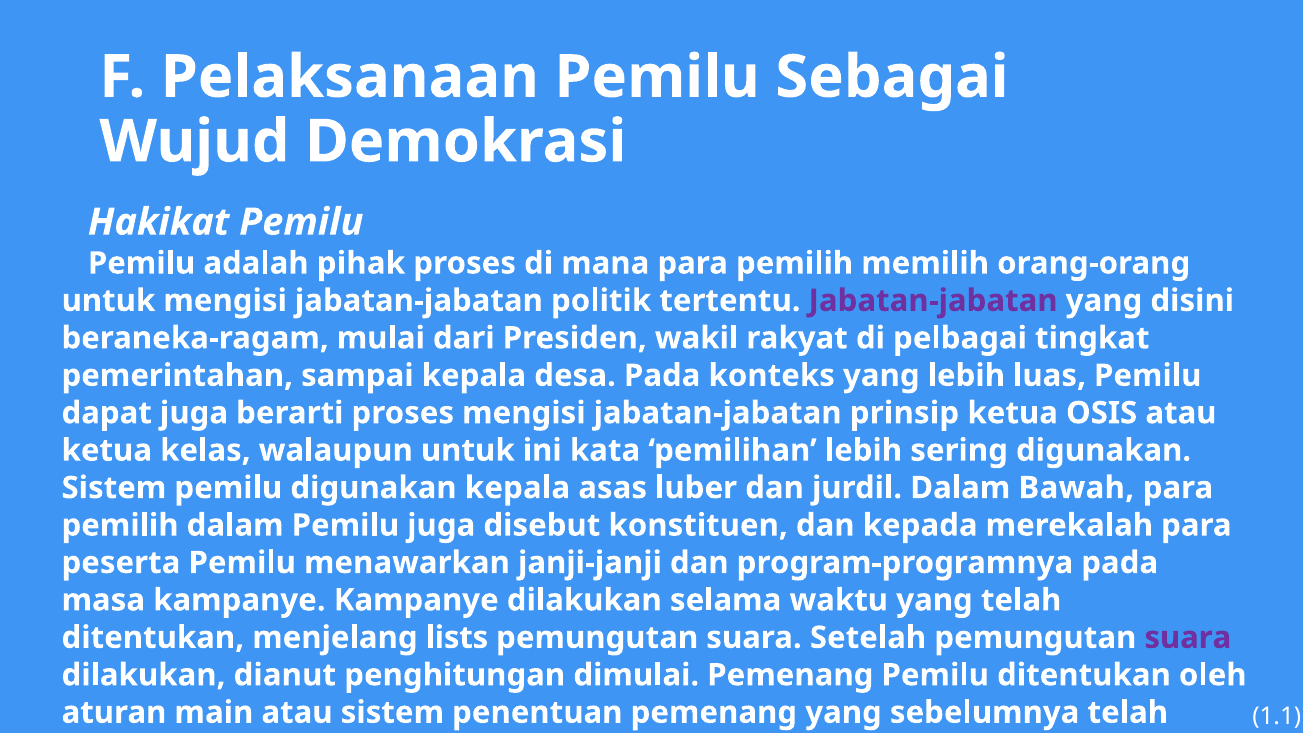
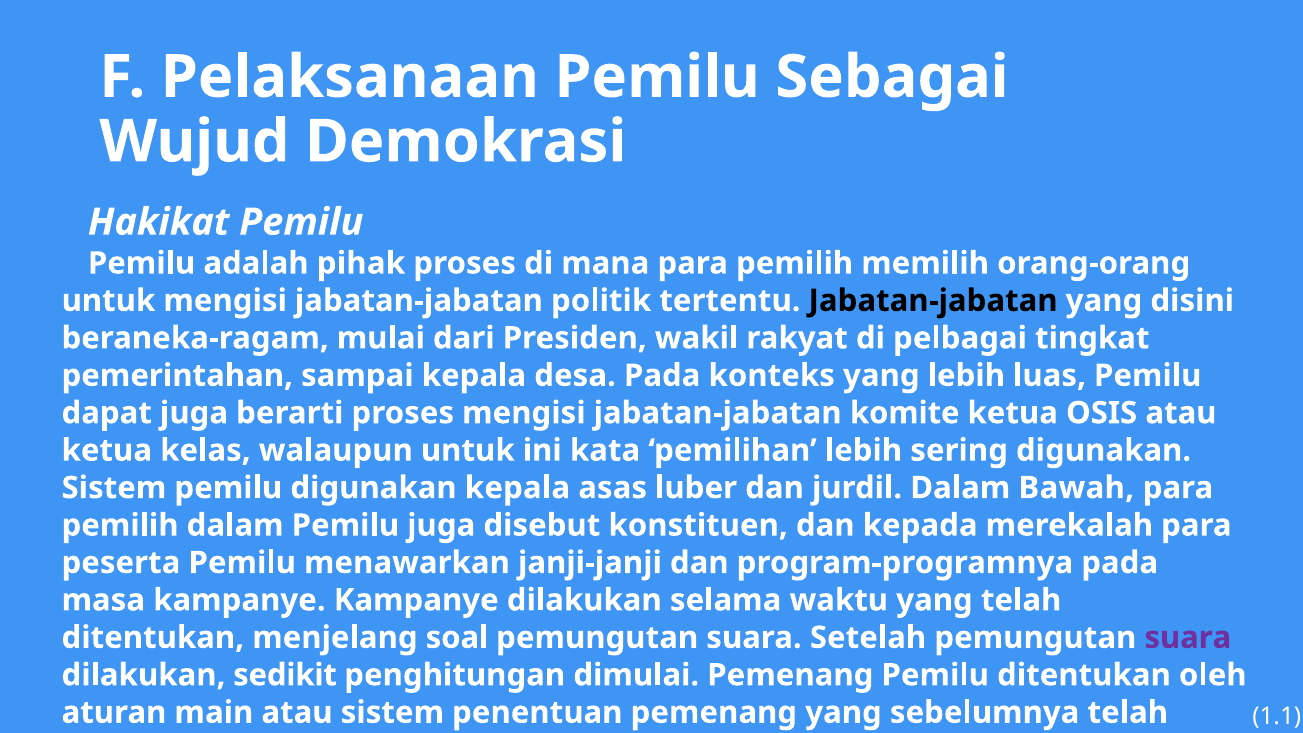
Jabatan-jabatan colour: purple -> black (933, 301)
prinsip: prinsip -> komite (905, 413)
lists: lists -> soal (457, 638)
dianut: dianut -> sedikit (285, 675)
